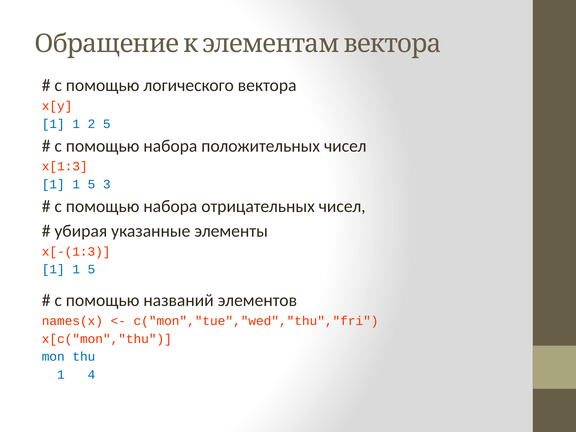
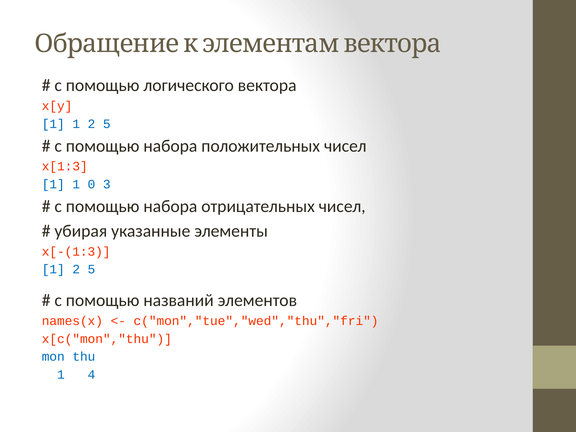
5: 5 -> 0 (91, 184)
1: 1 -> 2 (76, 269)
